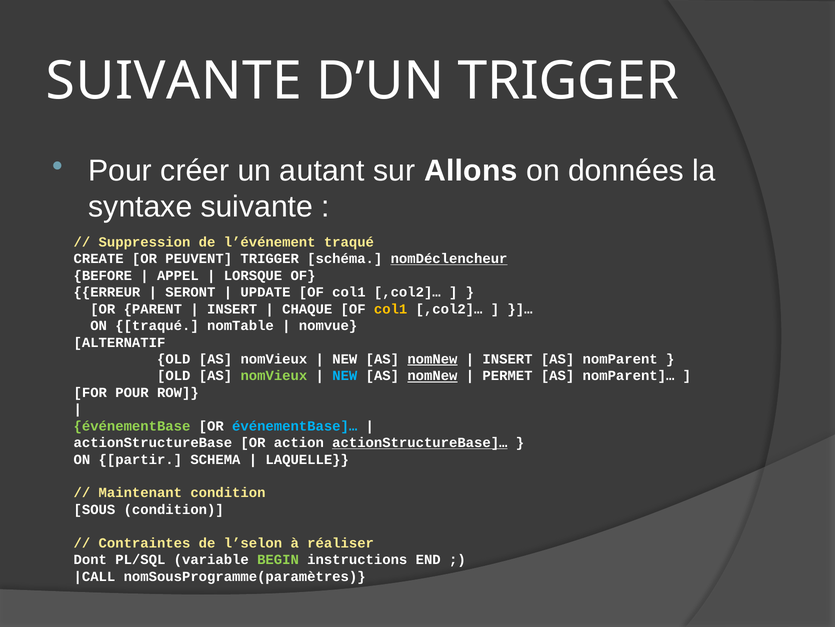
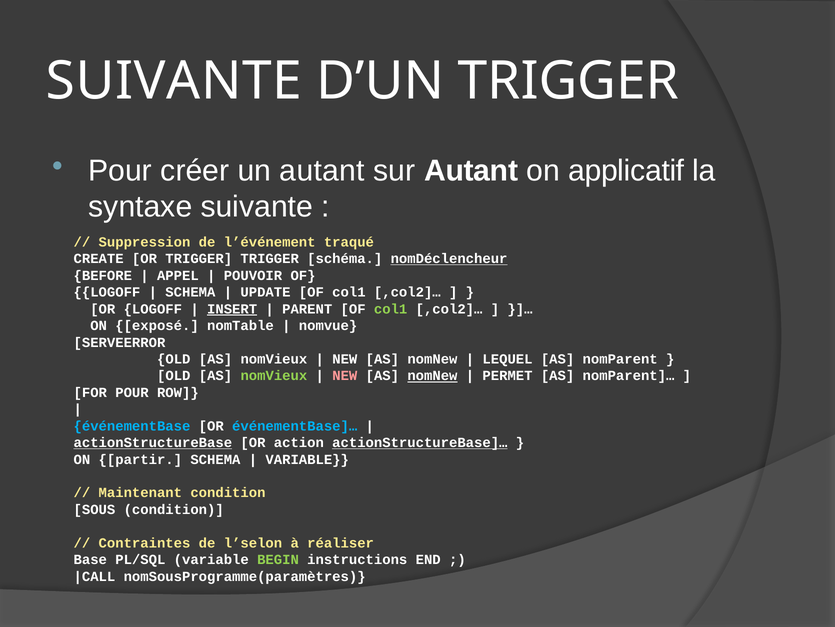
sur Allons: Allons -> Autant (471, 170)
données: données -> applicatif (626, 170)
OR PEUVENT: PEUVENT -> TRIGGER (199, 259)
LORSQUE: LORSQUE -> POUVOIR (253, 275)
ERREUR: ERREUR -> LOGOFF (107, 292)
SERONT: SERONT -> SCHEMA (190, 292)
OR PARENT: PARENT -> LOGOFF (153, 309)
INSERT underline: none -> present (232, 309)
CHAQUE: CHAQUE -> PARENT (307, 309)
col1 colour: yellow -> light green (391, 309)
ON traqué: traqué -> exposé (157, 325)
ALTERNATIF: ALTERNATIF -> SERVEERROR (119, 342)
nomNew underline: present -> none (432, 359)
INSERT: INSERT -> LEQUEL (508, 359)
NEW colour: light blue -> pink (345, 375)
événementBase colour: light green -> light blue (132, 426)
actionStructureBase underline: none -> present (153, 442)
LAQUELLE: LAQUELLE -> VARIABLE (307, 459)
Dont: Dont -> Base (90, 559)
